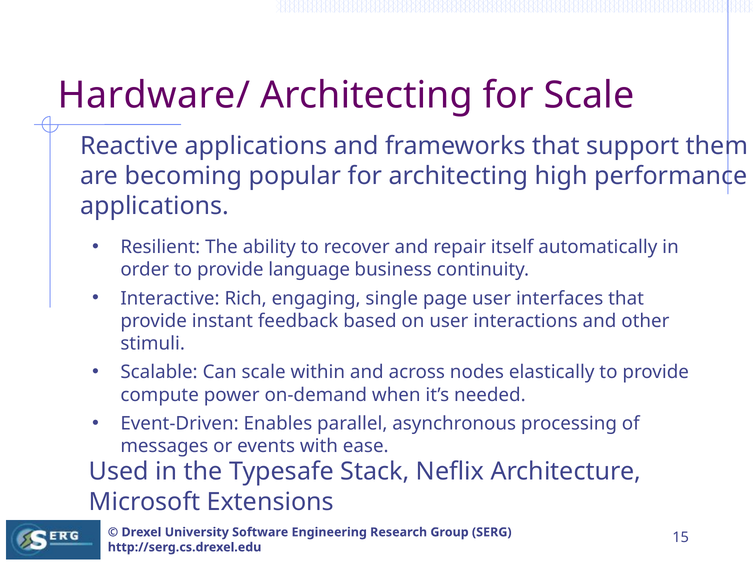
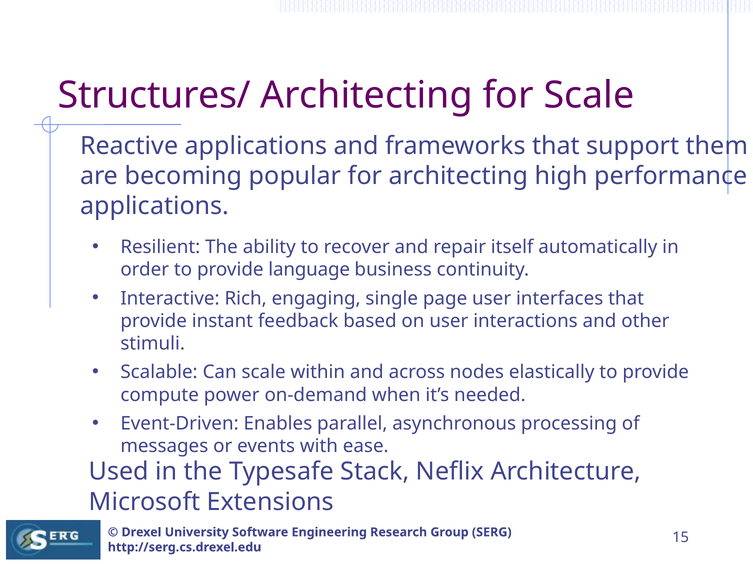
Hardware/: Hardware/ -> Structures/ (154, 95)
